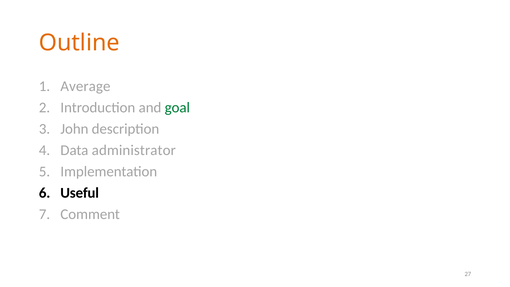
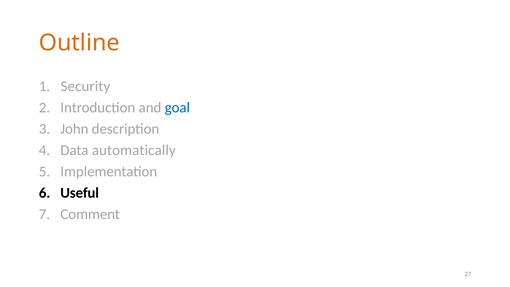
Average: Average -> Security (85, 86)
goal colour: green -> blue (177, 108)
administrator: administrator -> automatically (134, 150)
